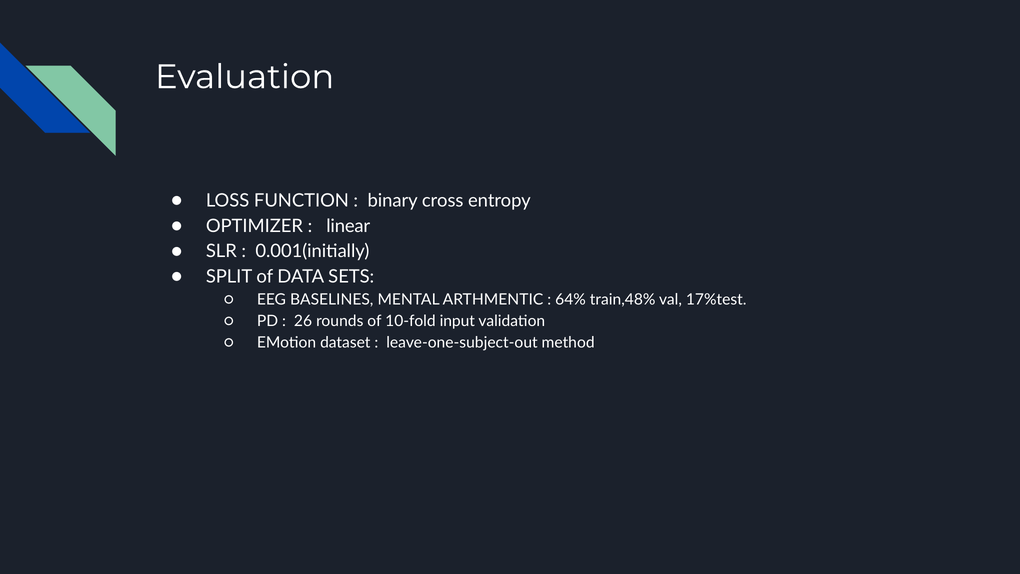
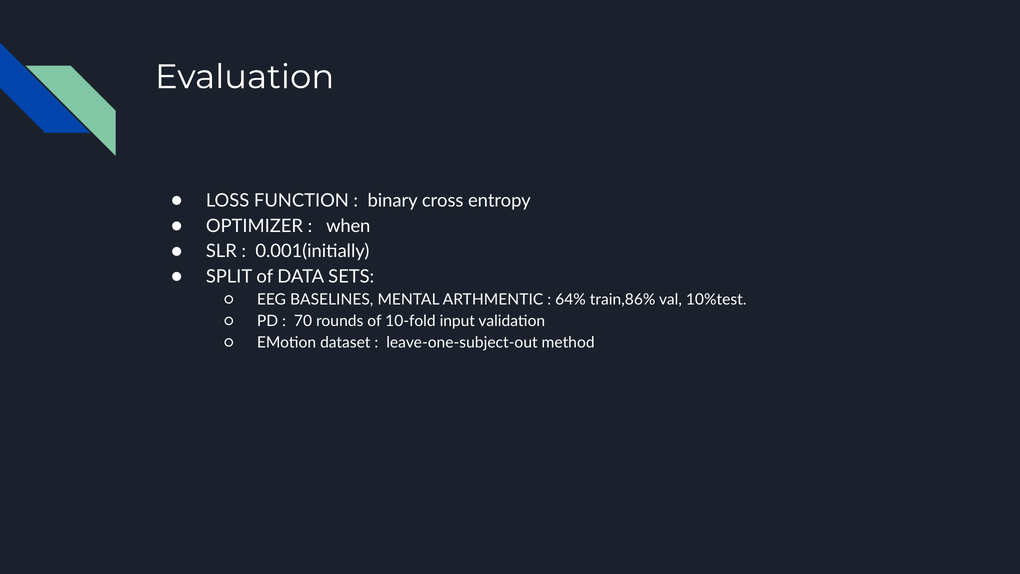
linear: linear -> when (348, 226)
train,48%: train,48% -> train,86% (623, 300)
17%test: 17%test -> 10%test (716, 300)
26: 26 -> 70 (303, 321)
